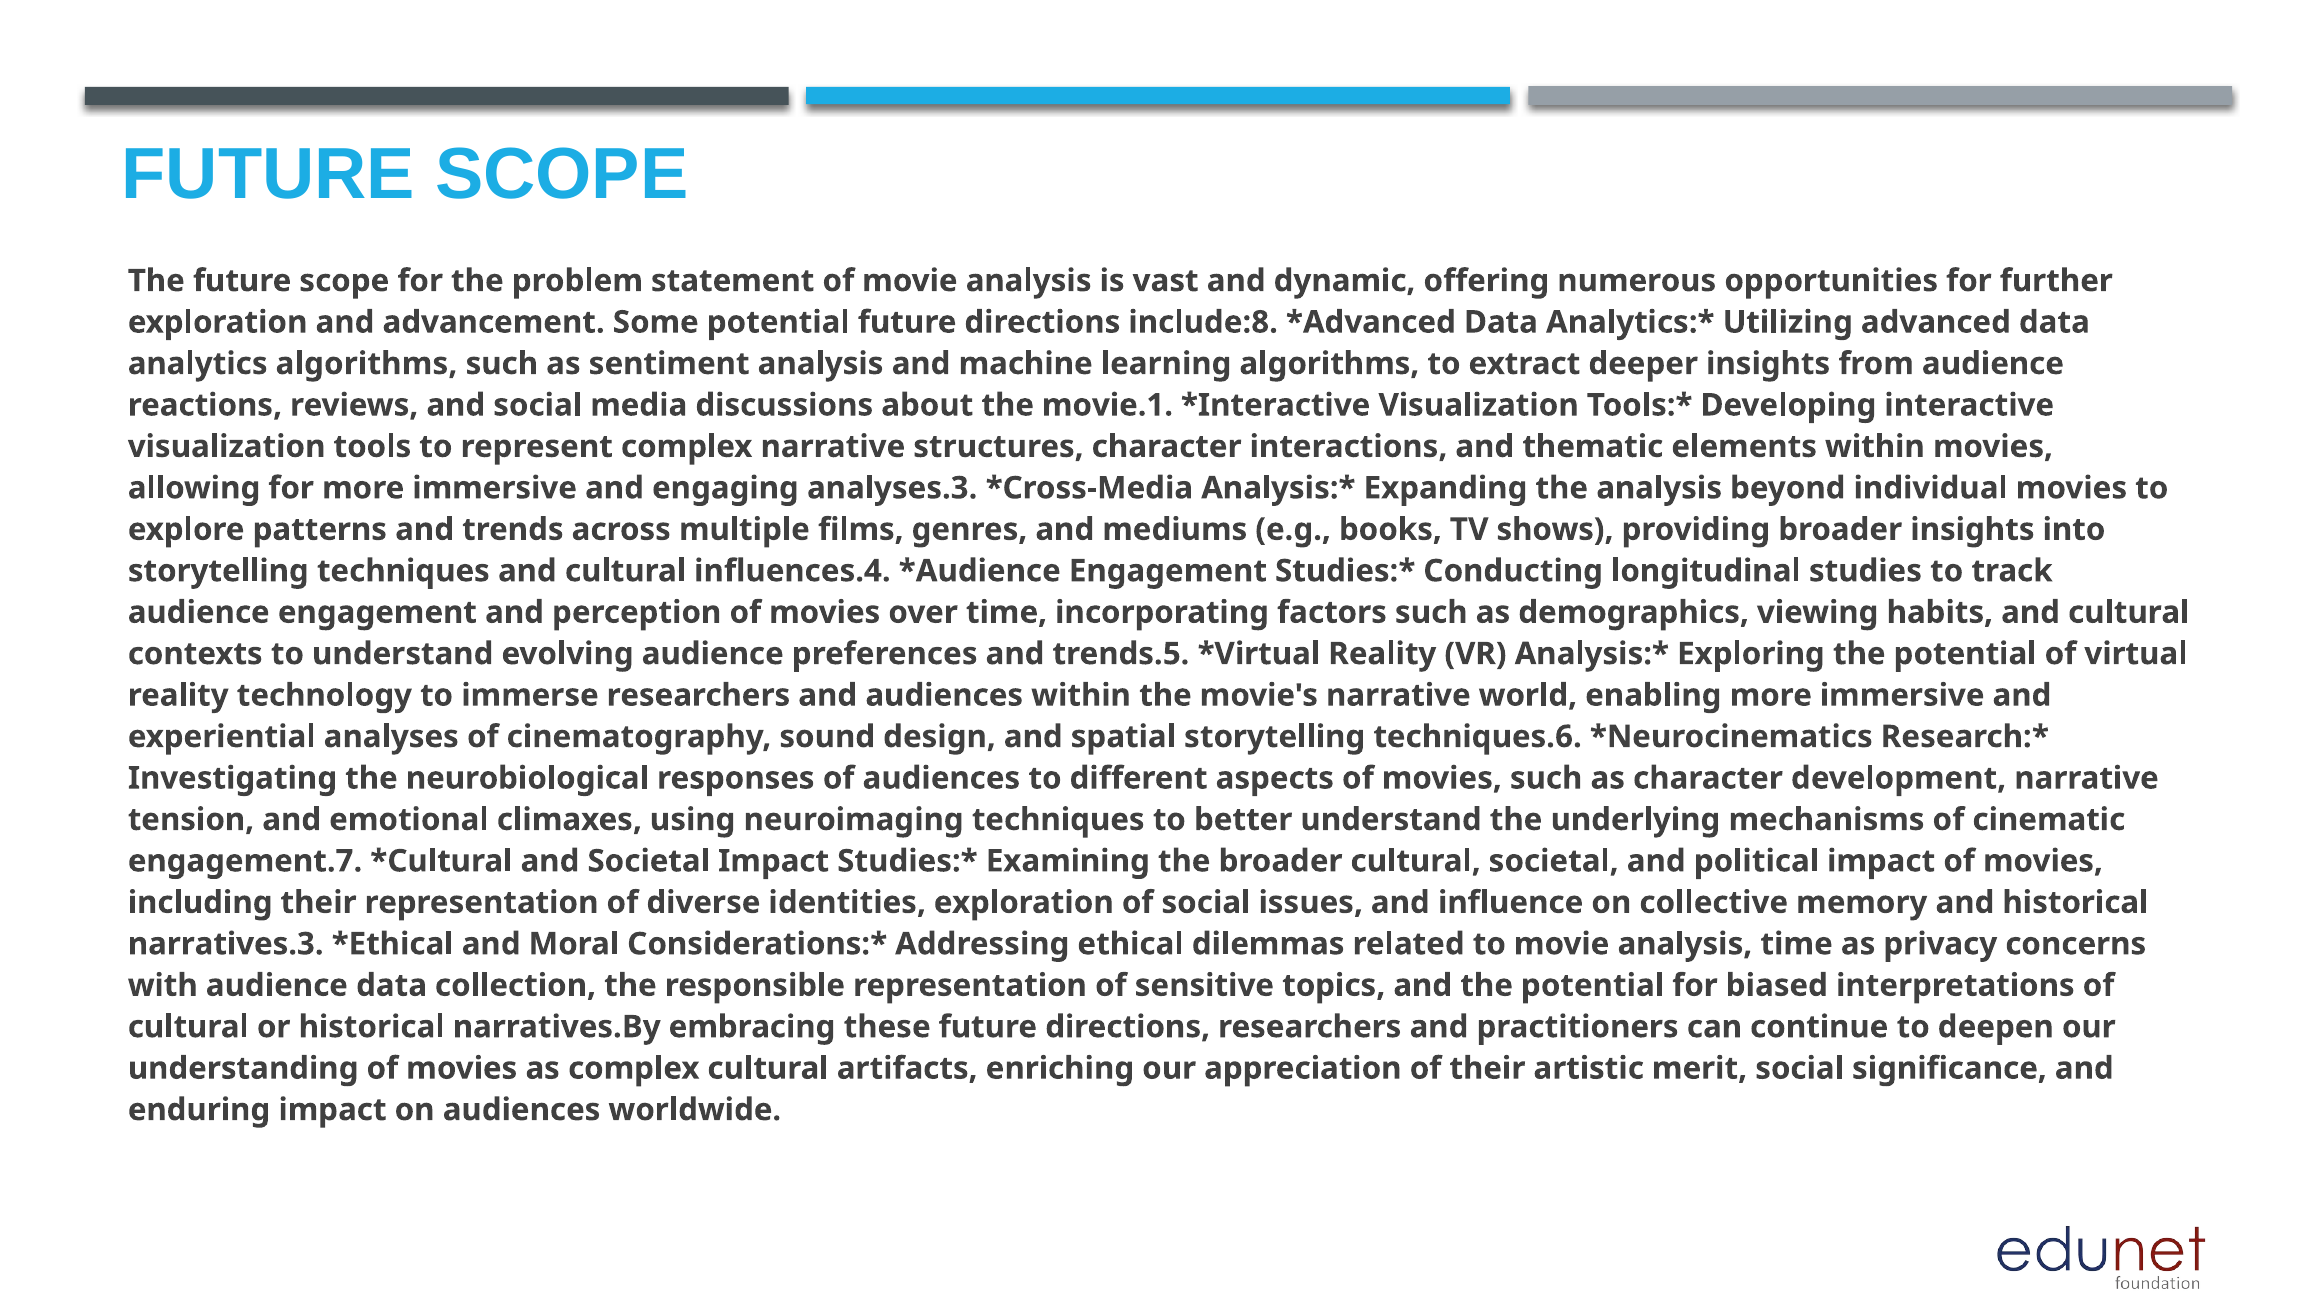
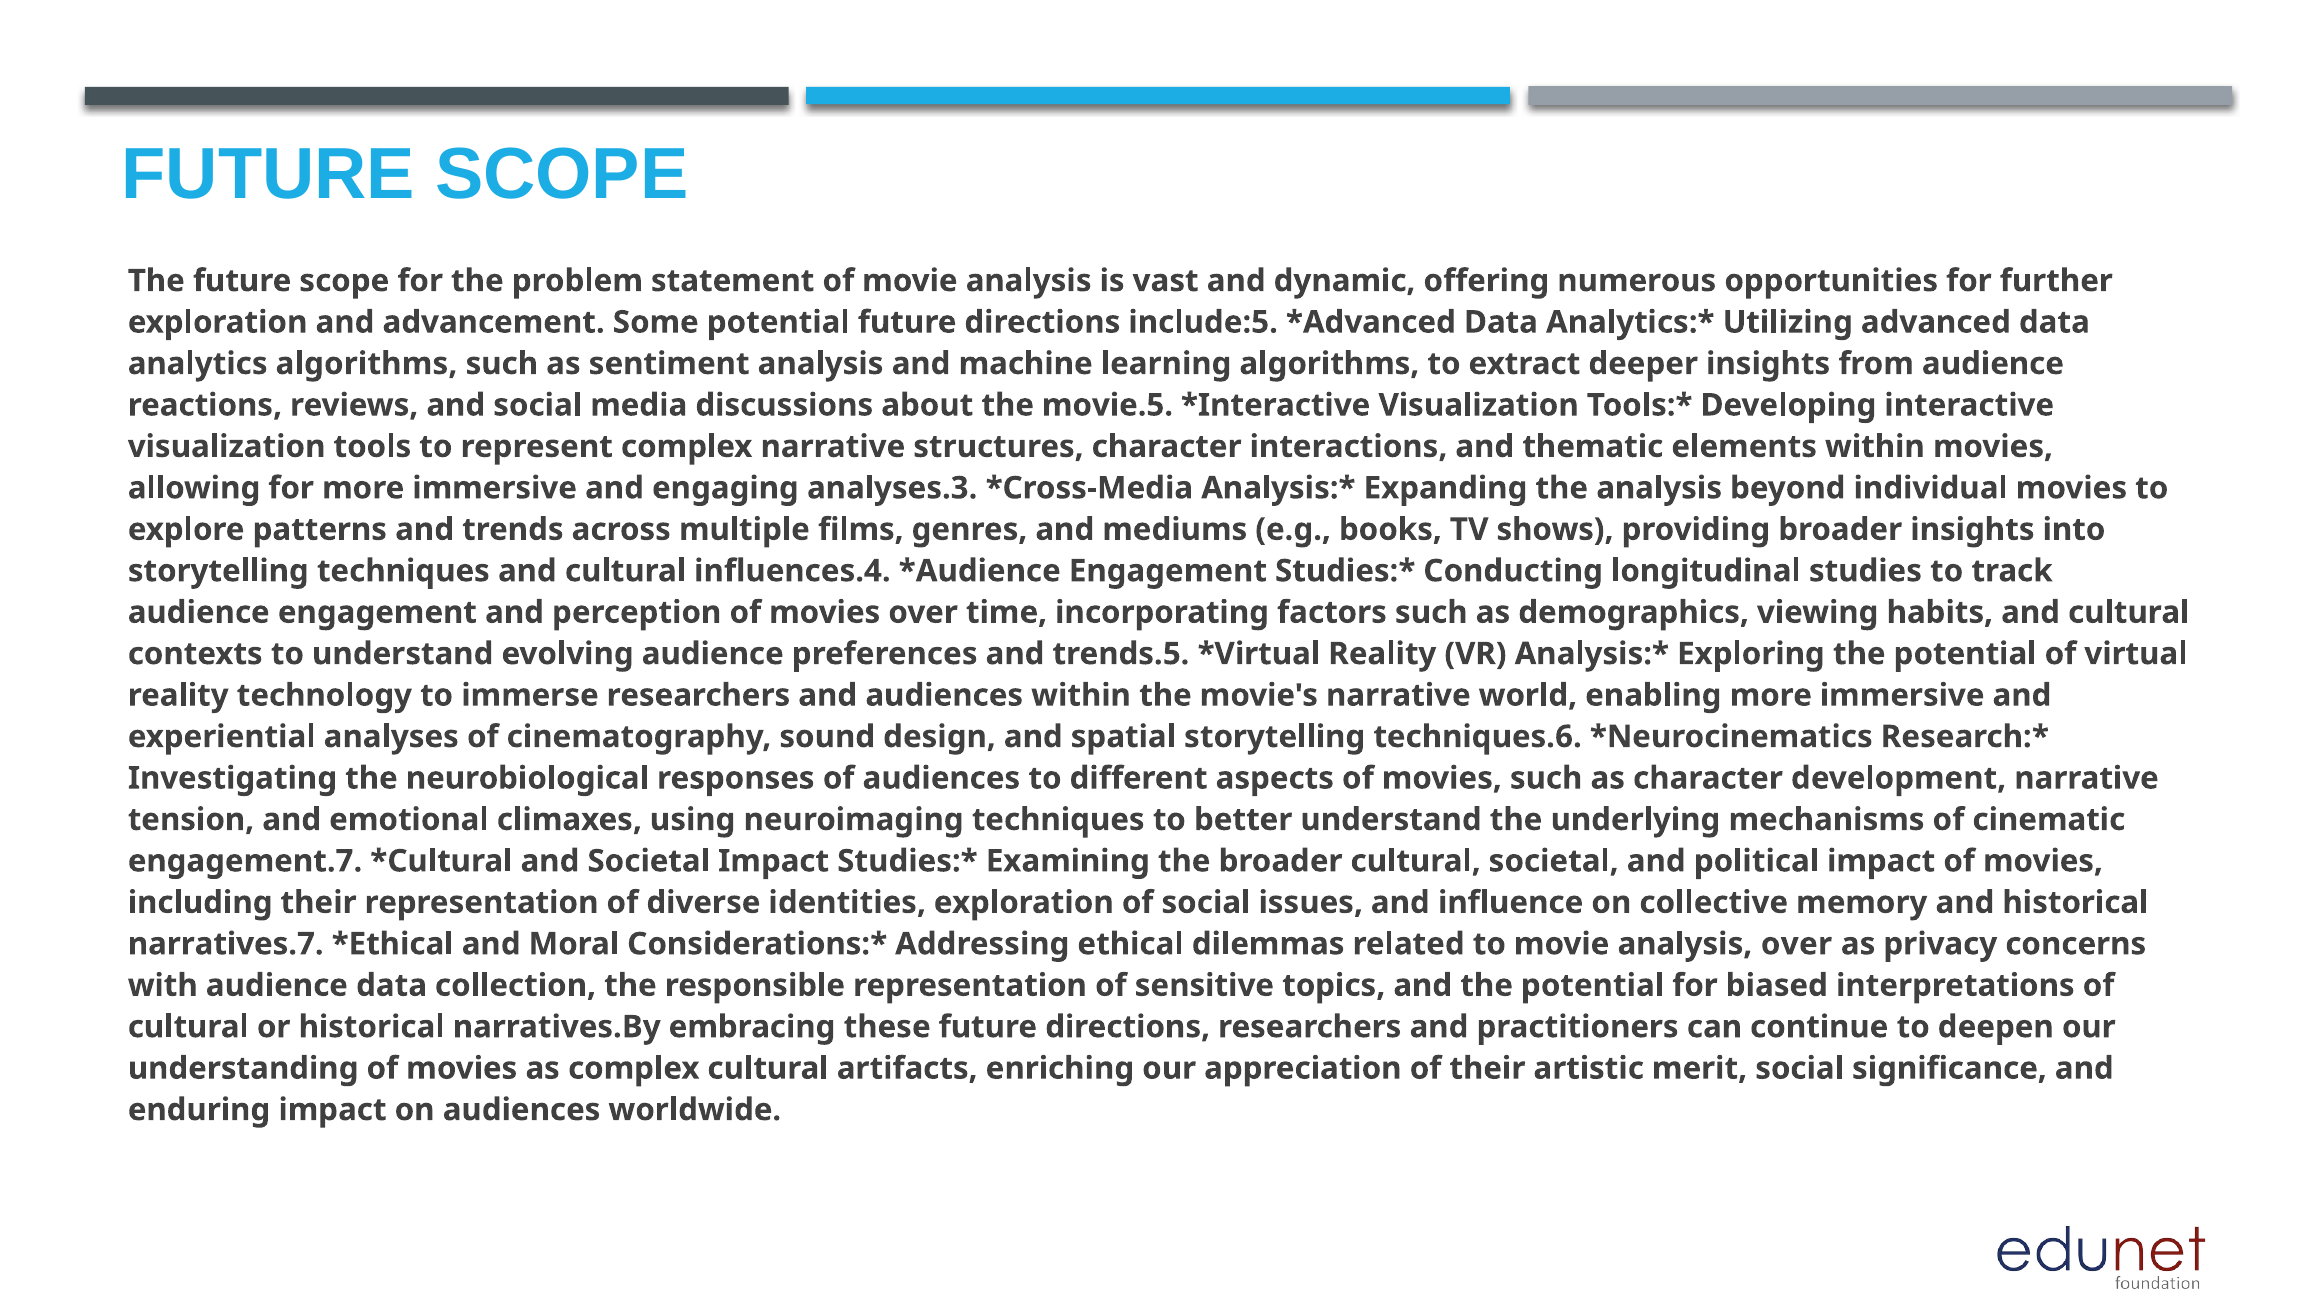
include:8: include:8 -> include:5 (1203, 322)
movie.1: movie.1 -> movie.5 (1107, 405)
narratives.3: narratives.3 -> narratives.7 (226, 944)
analysis time: time -> over (1796, 944)
